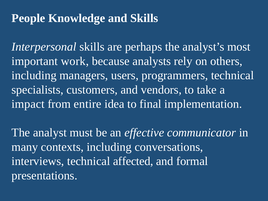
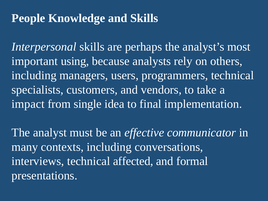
work: work -> using (75, 61)
entire: entire -> single (88, 104)
